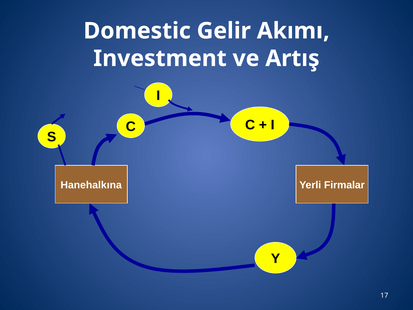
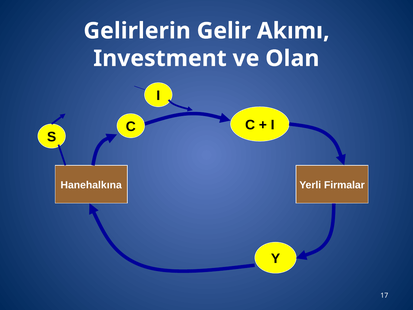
Domestic: Domestic -> Gelirlerin (137, 31)
Artış: Artış -> Olan (292, 58)
